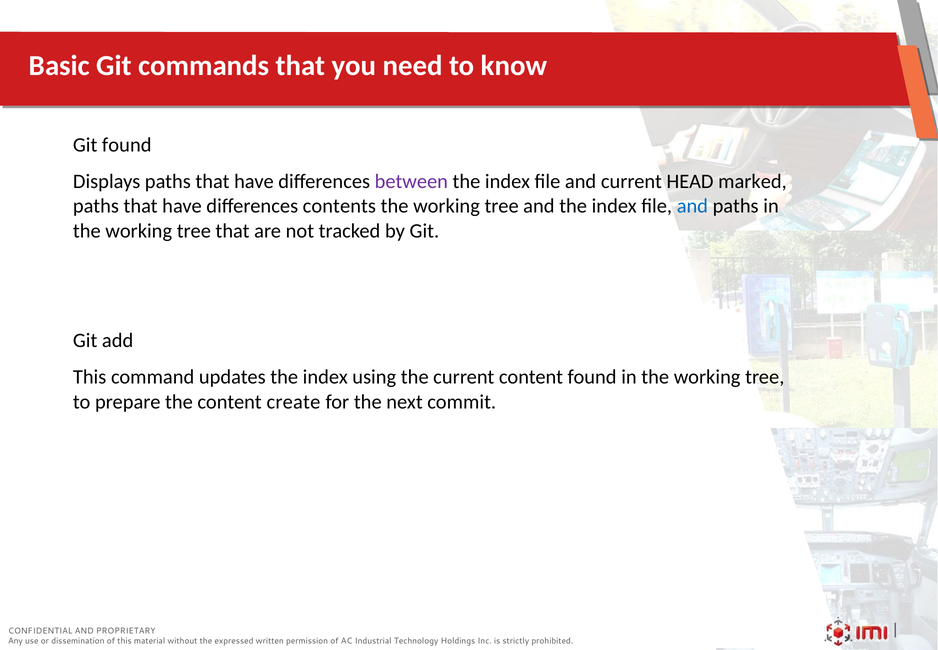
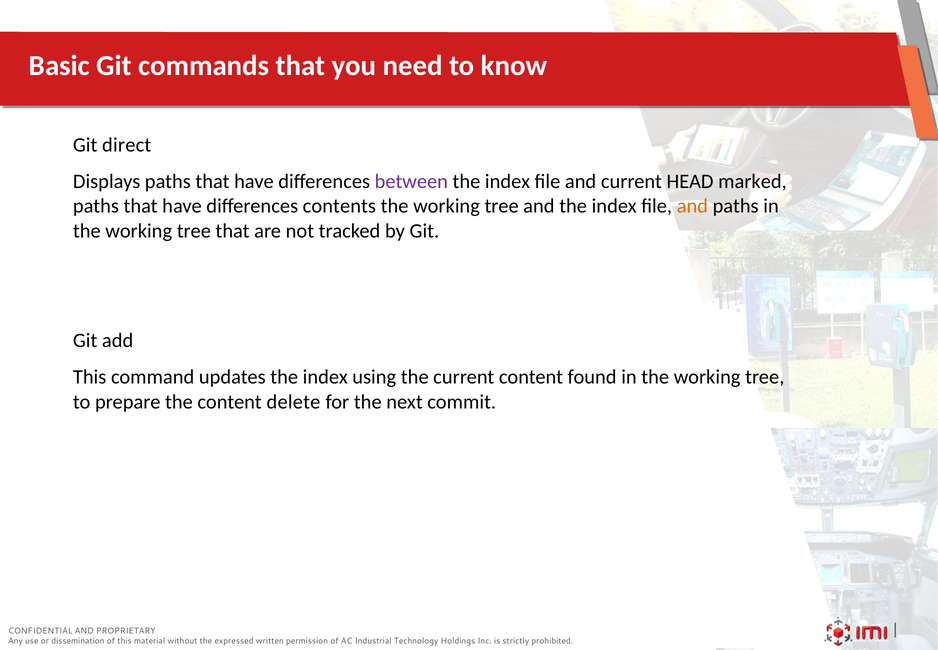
Git found: found -> direct (127, 145)
and colour: blue -> orange (692, 206)
create: create -> delete (293, 401)
